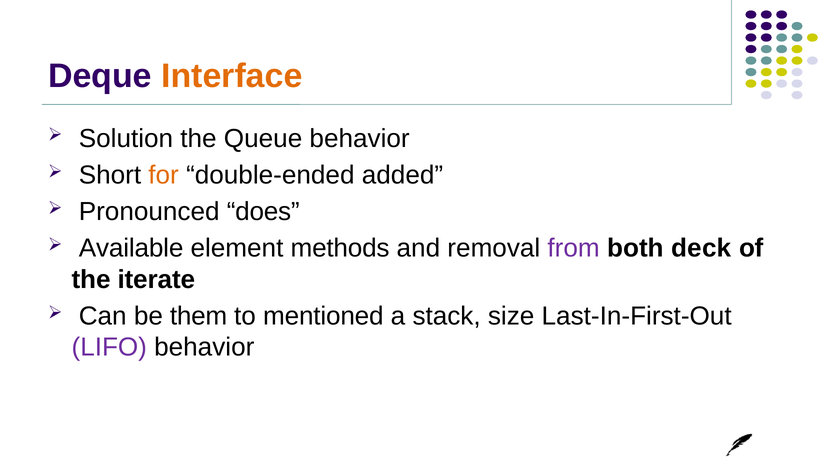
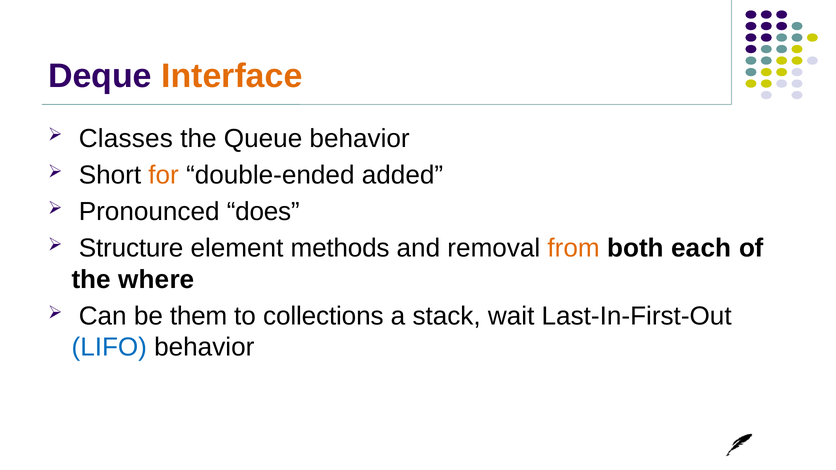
Solution: Solution -> Classes (126, 139)
Available: Available -> Structure (131, 248)
from colour: purple -> orange (574, 248)
deck: deck -> each (701, 248)
iterate: iterate -> where (156, 280)
mentioned: mentioned -> collections (323, 316)
size: size -> wait (511, 316)
LIFO colour: purple -> blue (109, 348)
